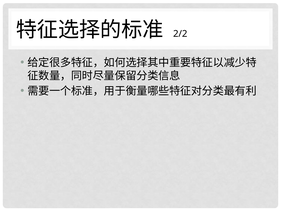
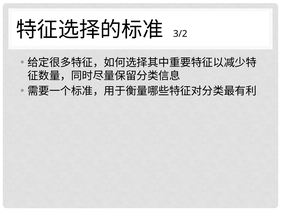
2/2: 2/2 -> 3/2 (180, 34)
